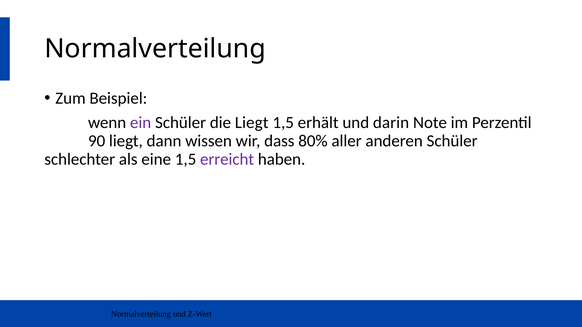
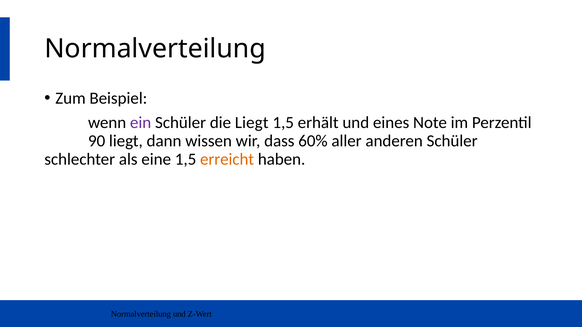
darin: darin -> eines (391, 123)
80%: 80% -> 60% (313, 141)
erreicht colour: purple -> orange (227, 159)
